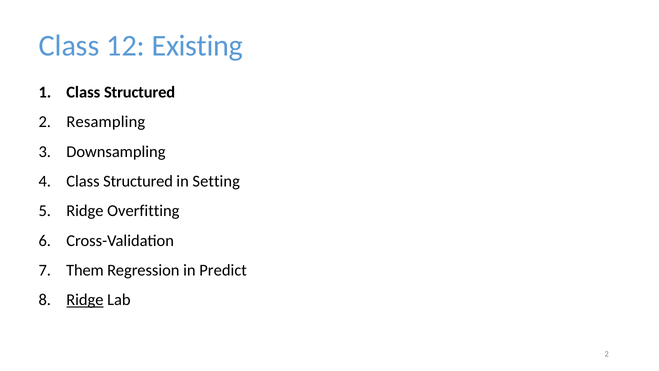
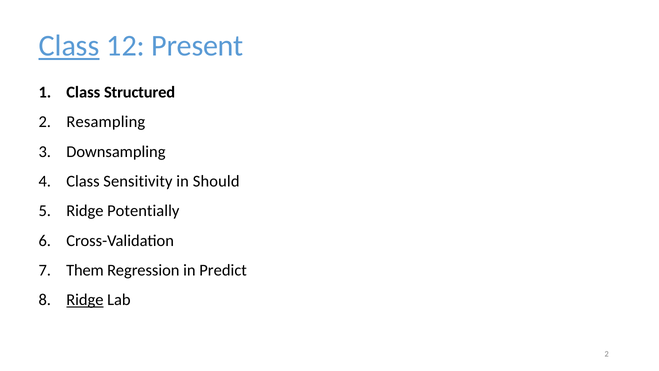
Class underline: none -> present (69, 46)
Existing: Existing -> Present (197, 46)
Structured: Structured -> Sensitivity (138, 181)
Setting: Setting -> Should (216, 181)
Overfitting: Overfitting -> Potentially (143, 211)
